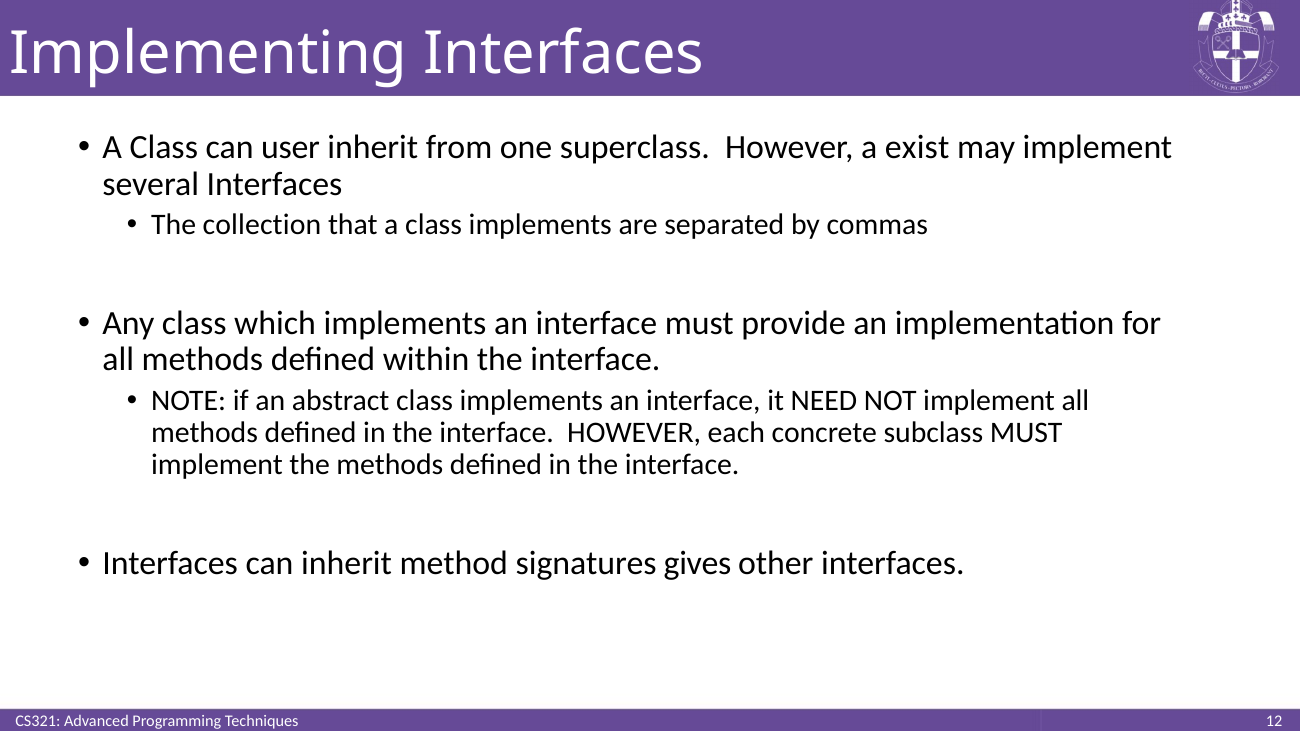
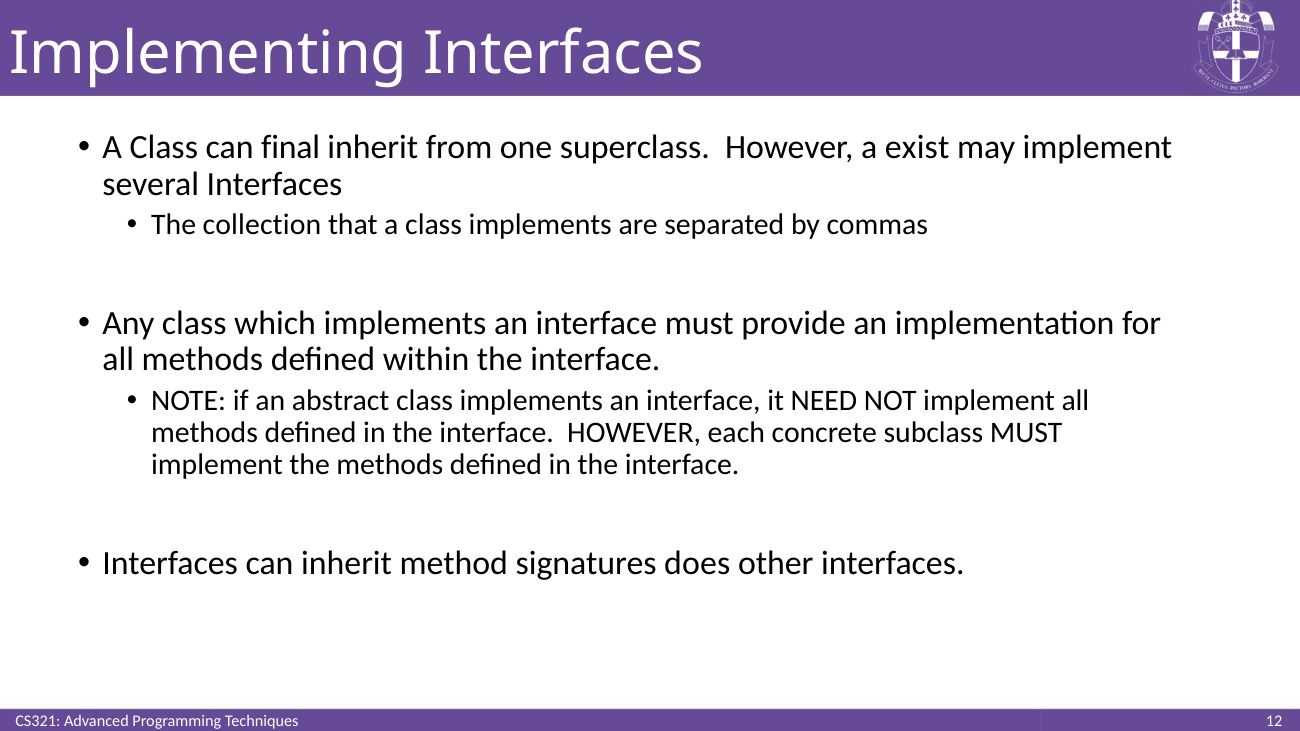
user: user -> final (291, 148)
gives: gives -> does (697, 563)
